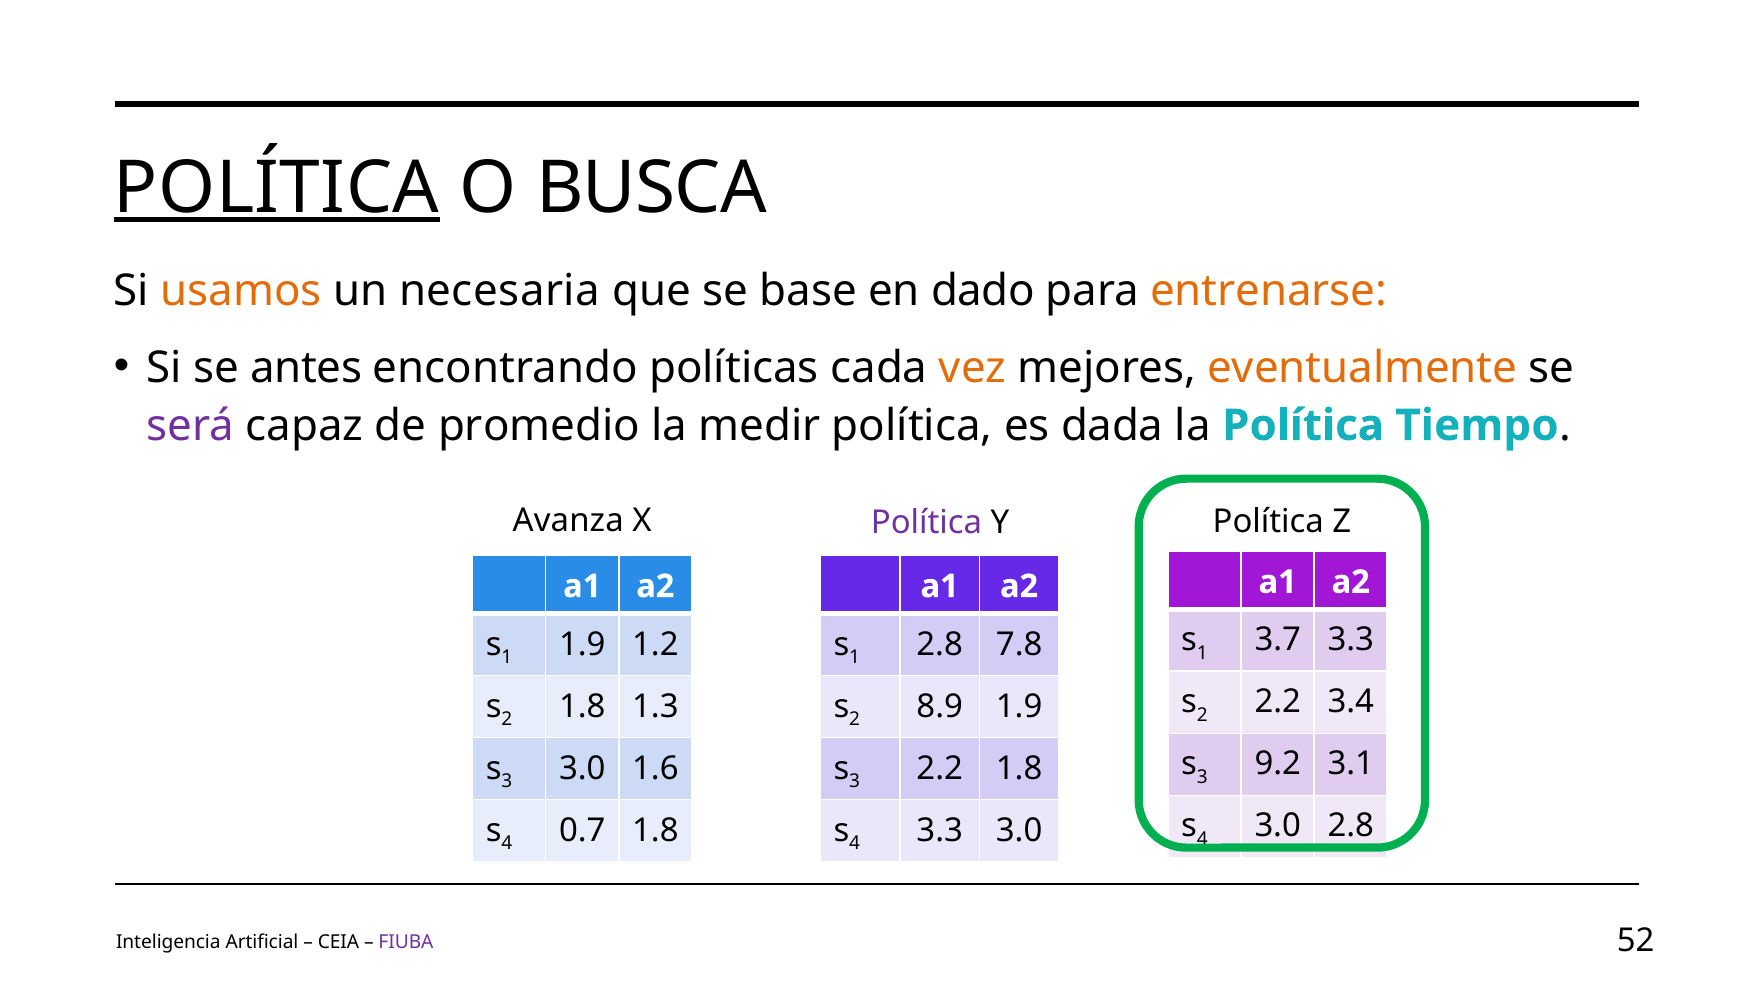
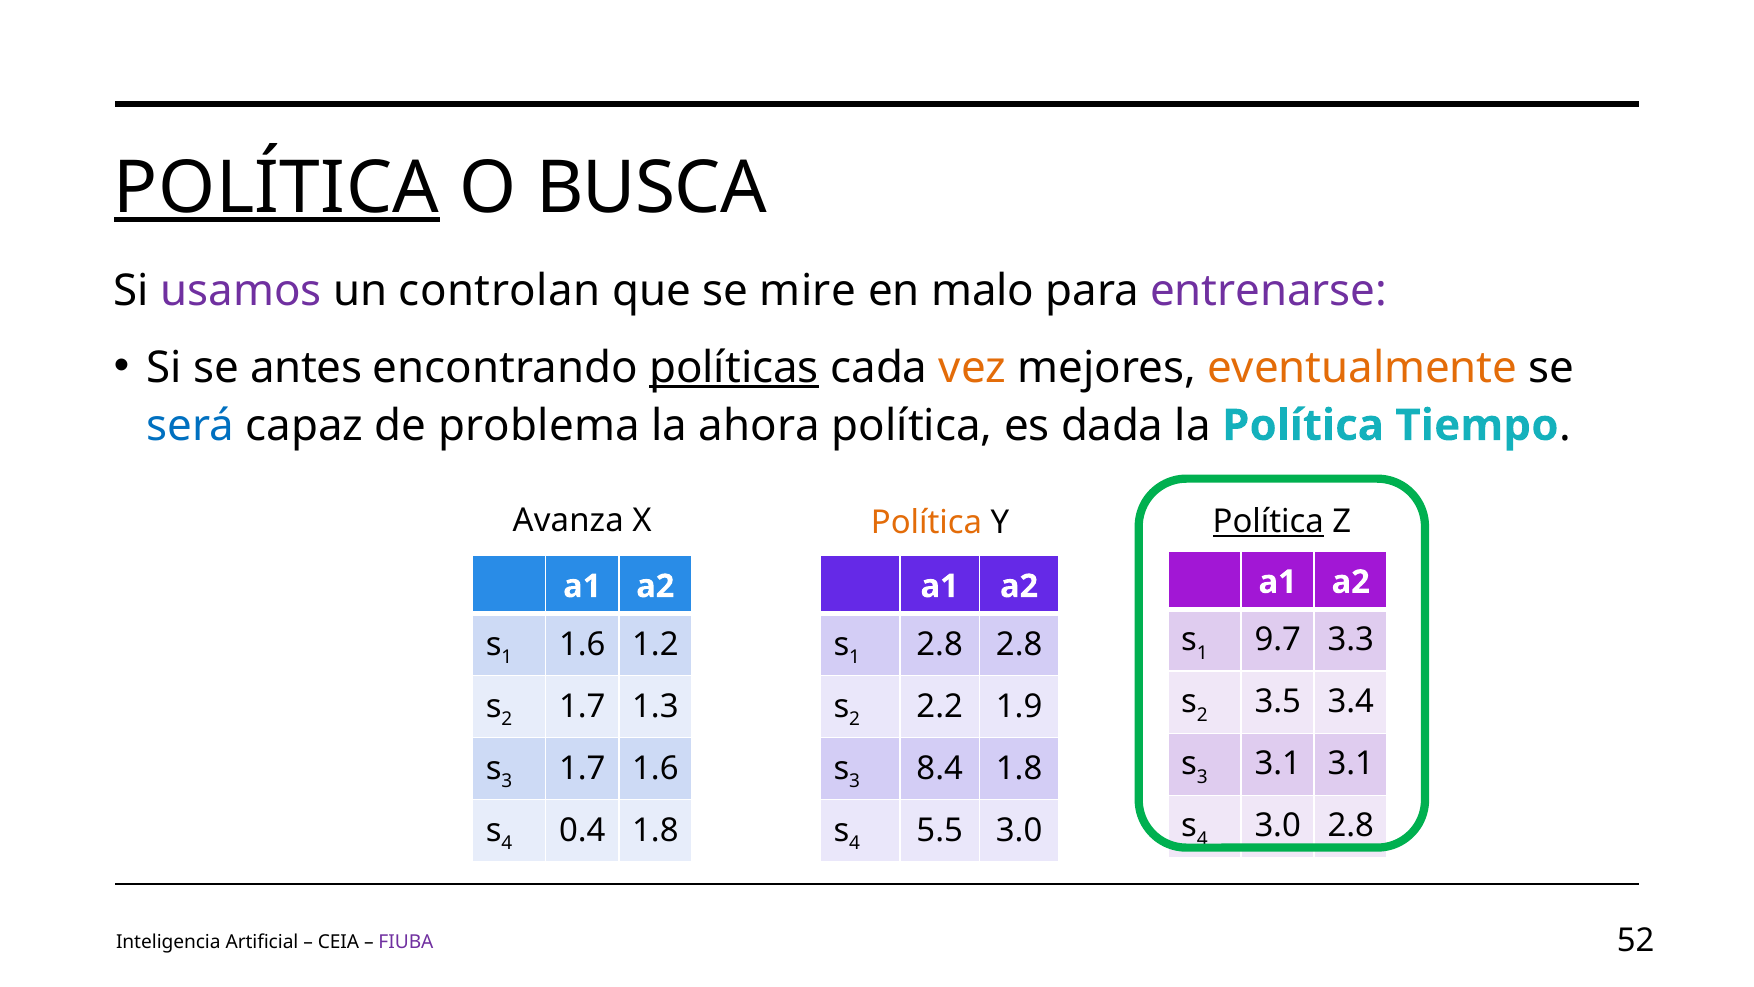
usamos colour: orange -> purple (241, 291)
necesaria: necesaria -> controlan (500, 291)
base: base -> mire (808, 291)
dado: dado -> malo (983, 291)
entrenarse colour: orange -> purple (1269, 291)
políticas underline: none -> present (734, 368)
será colour: purple -> blue (191, 425)
promedio: promedio -> problema (539, 425)
medir: medir -> ahora (760, 425)
Política colour: purple -> orange (926, 523)
Política underline: none -> present (1268, 521)
3.7: 3.7 -> 9.7 (1278, 640)
1.9: 1.9 -> 1.6 (582, 644)
2.8 7.8: 7.8 -> 2.8 (1019, 644)
2.2: 2.2 -> 3.5 (1278, 702)
1.8: 1.8 -> 1.7 (582, 706)
8.9: 8.9 -> 2.2 (940, 706)
9.2: 9.2 -> 3.1 (1278, 764)
3.0: 3.0 -> 1.7 (582, 768)
2.2: 2.2 -> 8.4 (940, 768)
0.7: 0.7 -> 0.4 (582, 830)
3.3: 3.3 -> 5.5 (940, 830)
